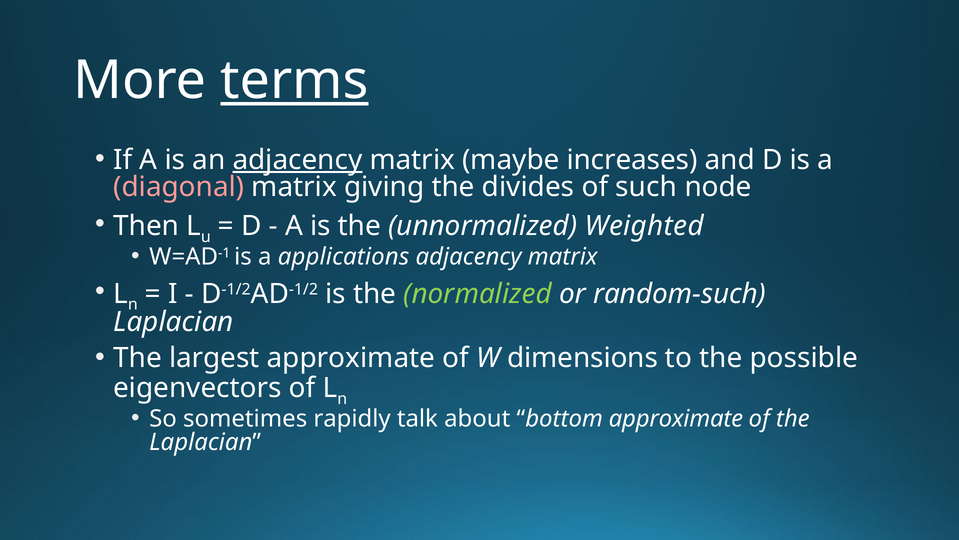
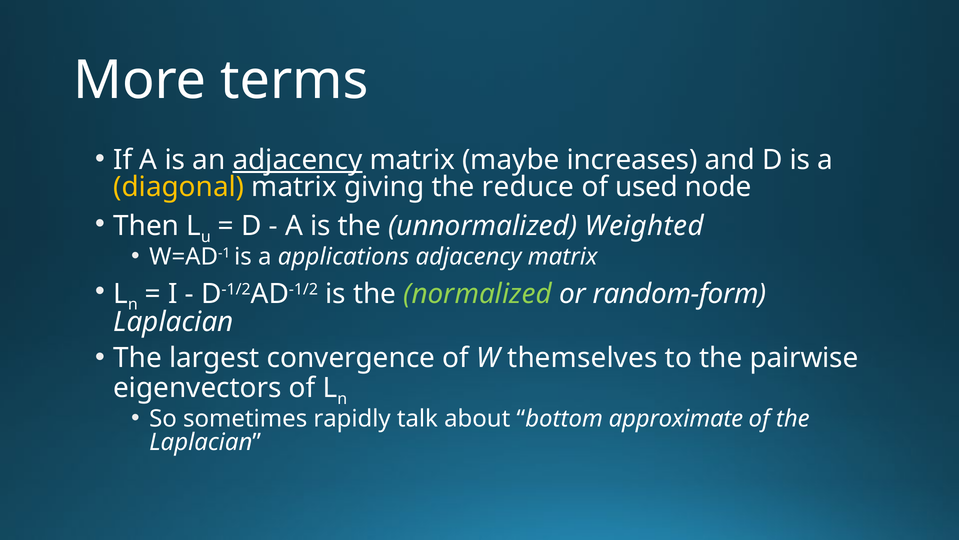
terms underline: present -> none (294, 81)
diagonal colour: pink -> yellow (179, 187)
divides: divides -> reduce (528, 187)
such: such -> used (646, 187)
random-such: random-such -> random-form (680, 294)
largest approximate: approximate -> convergence (351, 358)
dimensions: dimensions -> themselves (582, 358)
possible: possible -> pairwise (804, 358)
